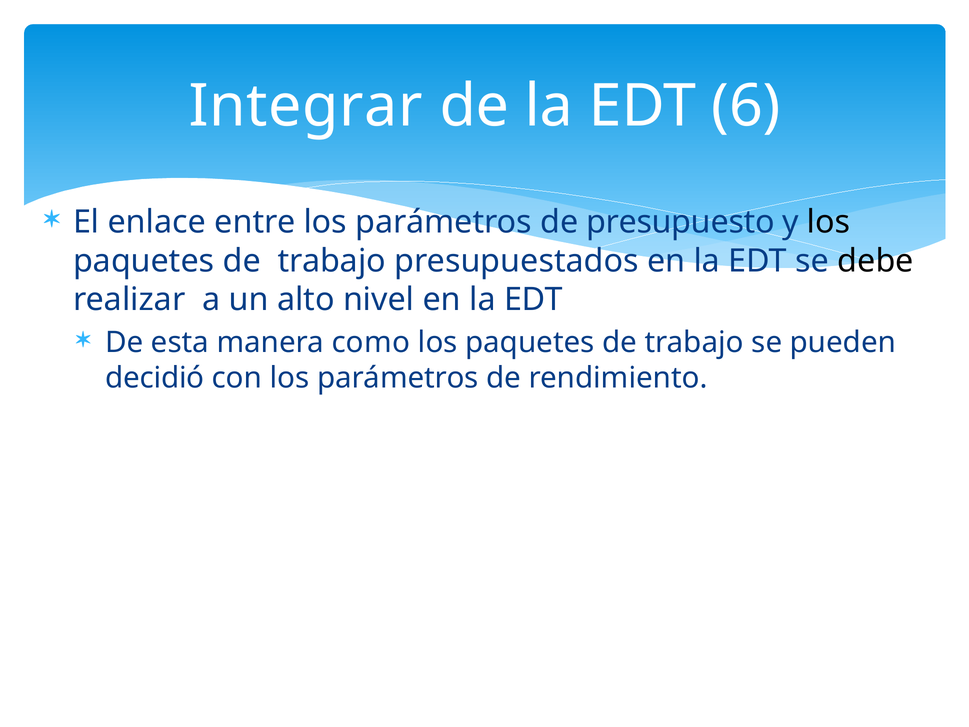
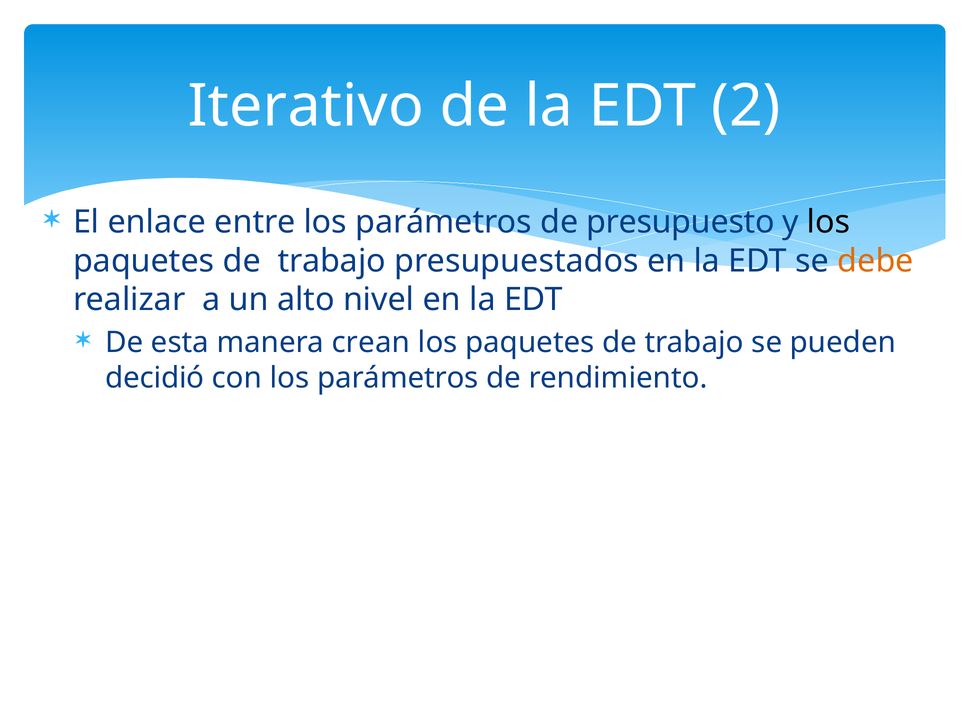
Integrar: Integrar -> Iterativo (306, 106)
6: 6 -> 2 (746, 106)
debe colour: black -> orange (876, 261)
como: como -> crean (371, 342)
